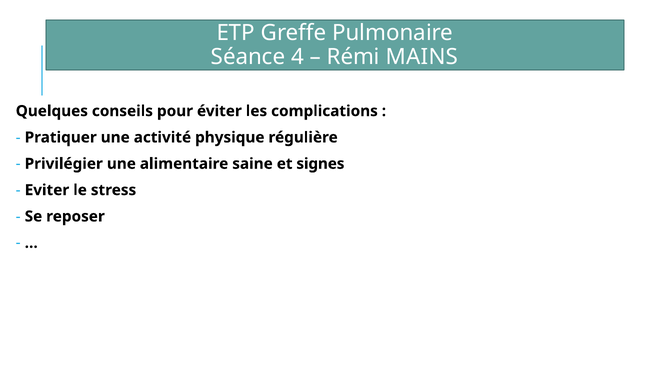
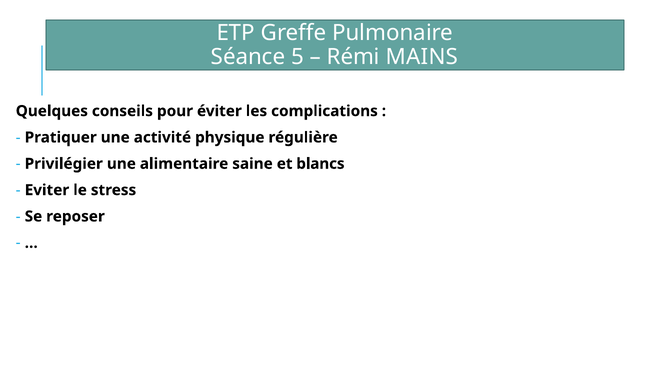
4: 4 -> 5 (297, 57)
signes: signes -> blancs (320, 164)
